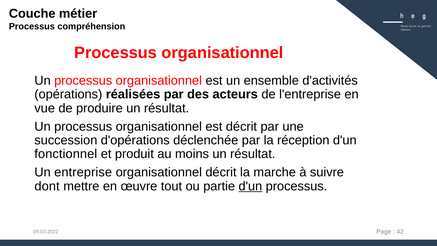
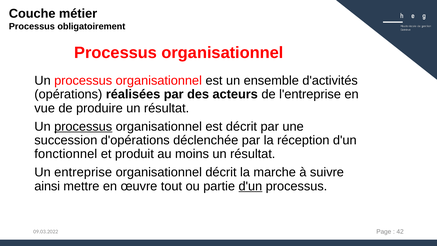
compréhension: compréhension -> obligatoirement (91, 27)
processus underline: none -> present (83, 126)
dont: dont -> ainsi (47, 186)
